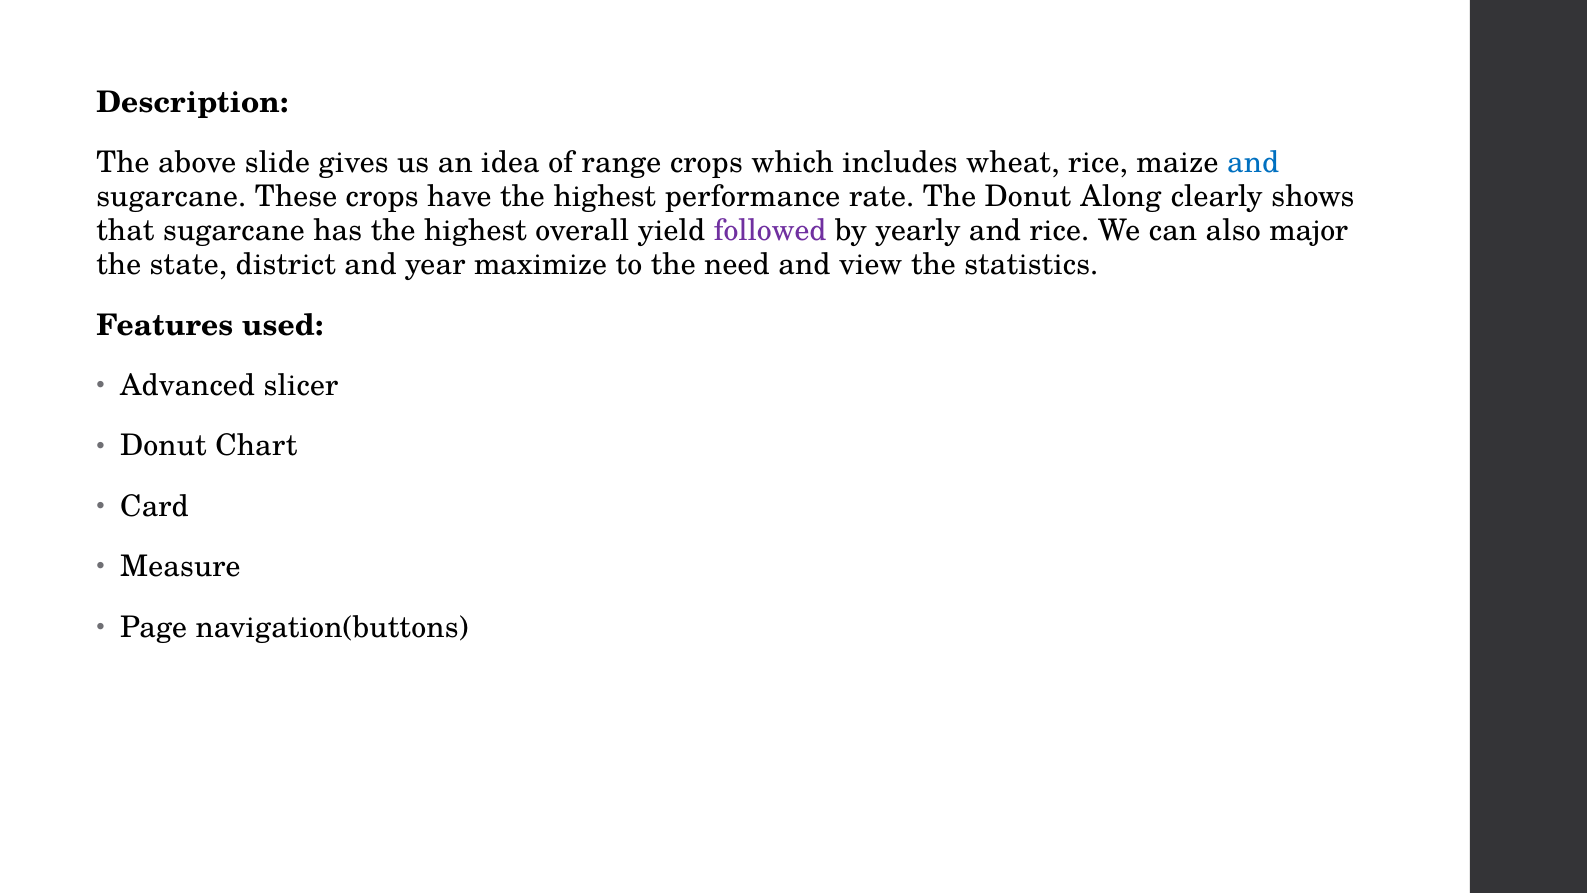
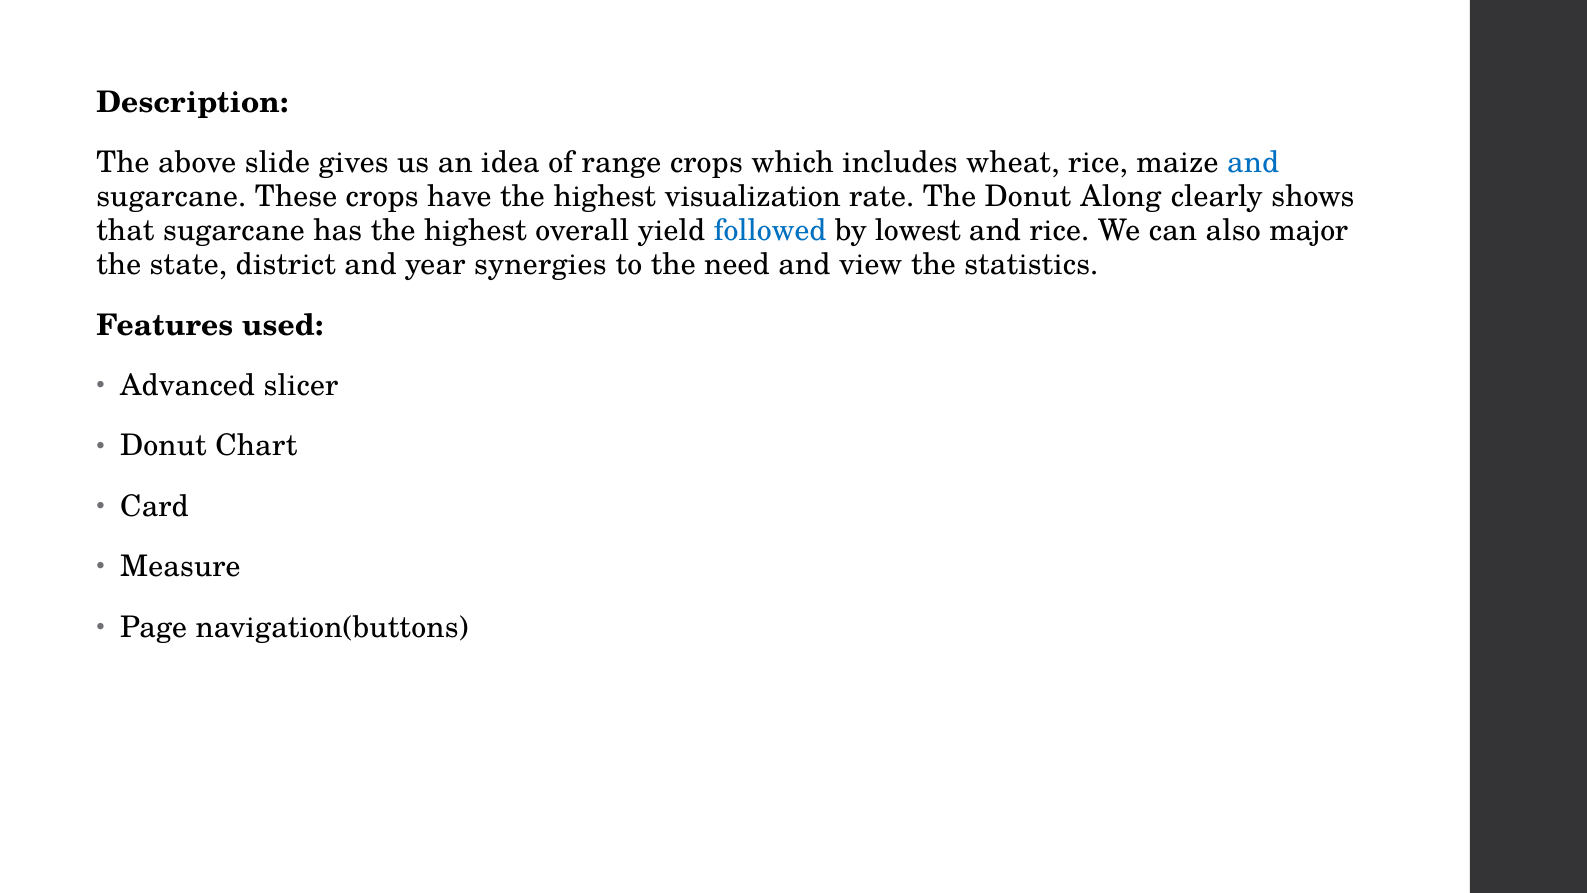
performance: performance -> visualization (753, 197)
followed colour: purple -> blue (770, 231)
yearly: yearly -> lowest (918, 231)
maximize: maximize -> synergies (540, 265)
